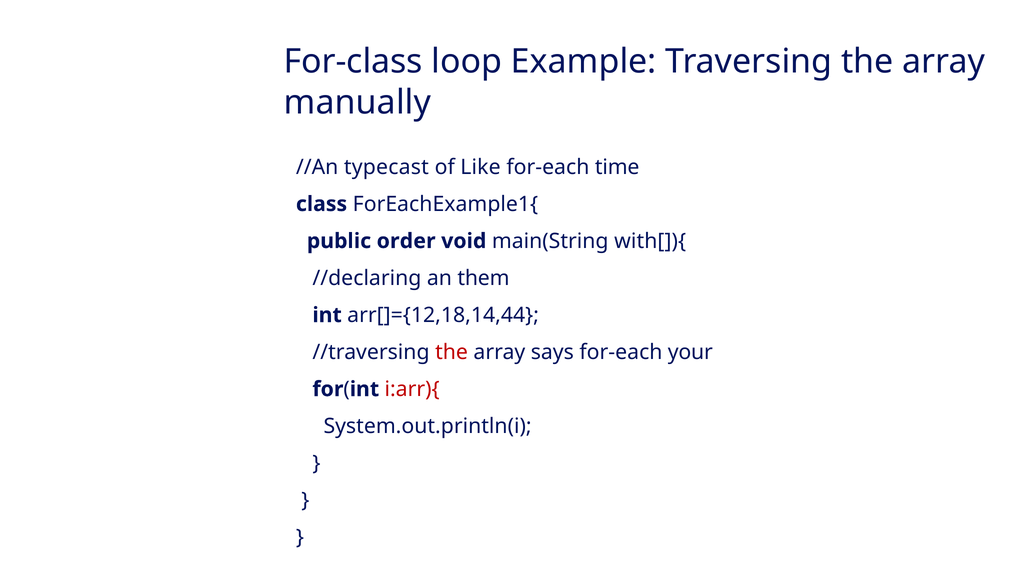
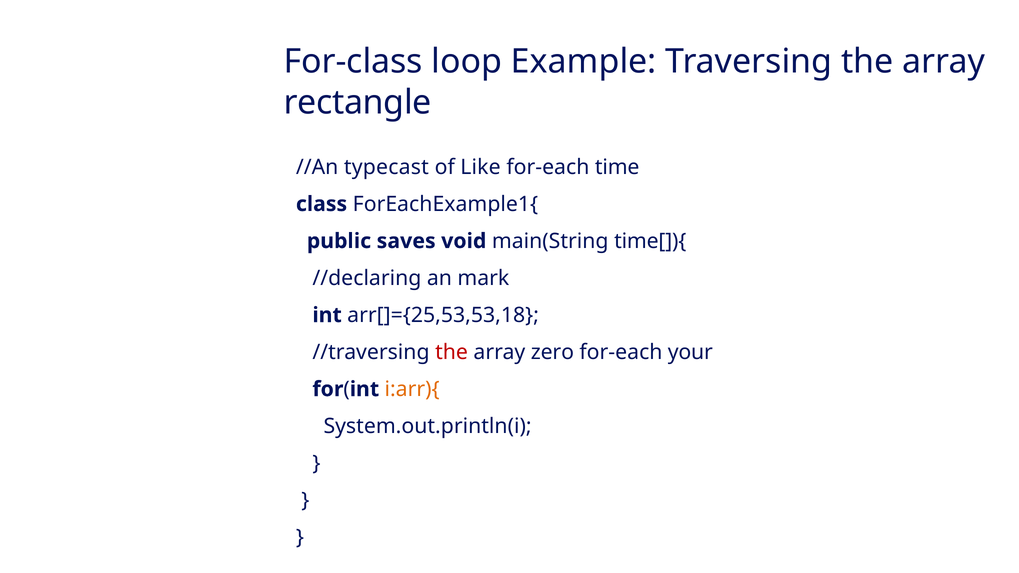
manually: manually -> rectangle (358, 103)
order: order -> saves (406, 241)
with[]){: with[]){ -> time[]){ (650, 241)
them: them -> mark (483, 278)
arr[]={12,18,14,44: arr[]={12,18,14,44 -> arr[]={25,53,53,18 (443, 315)
says: says -> zero (552, 352)
i:arr){ colour: red -> orange (412, 389)
